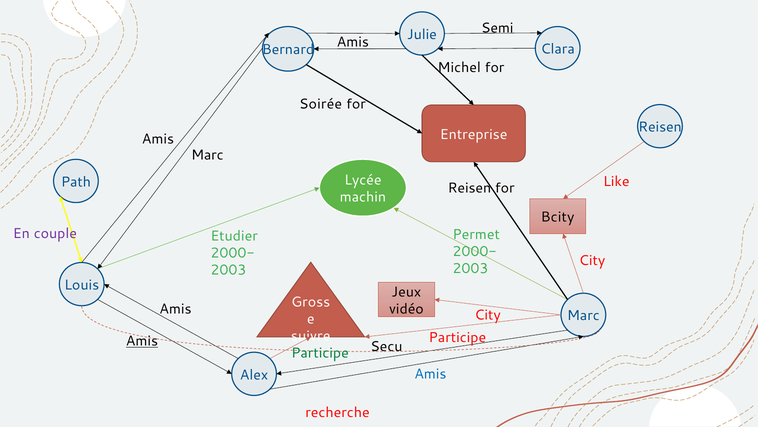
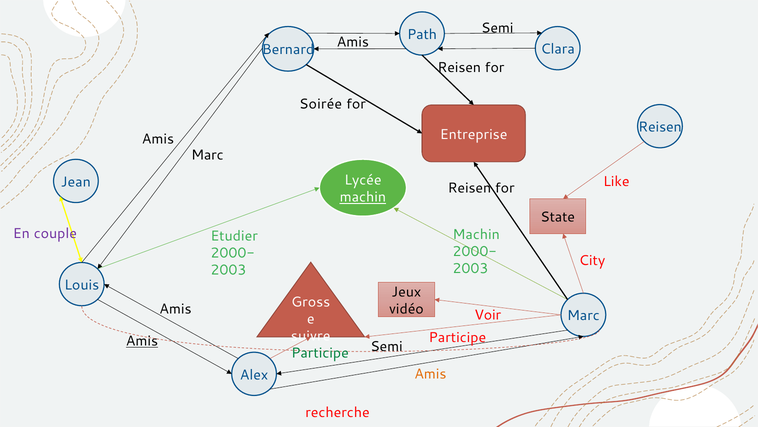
Julie: Julie -> Path (422, 34)
Michel: Michel -> Reisen (459, 67)
Path: Path -> Jean (76, 182)
machin underline: none -> present (363, 197)
Bcity: Bcity -> State (558, 217)
Permet: Permet -> Machin (476, 234)
vidéo City: City -> Voir (488, 315)
Secu: Secu -> Semi (386, 346)
Amis colour: blue -> orange (430, 373)
